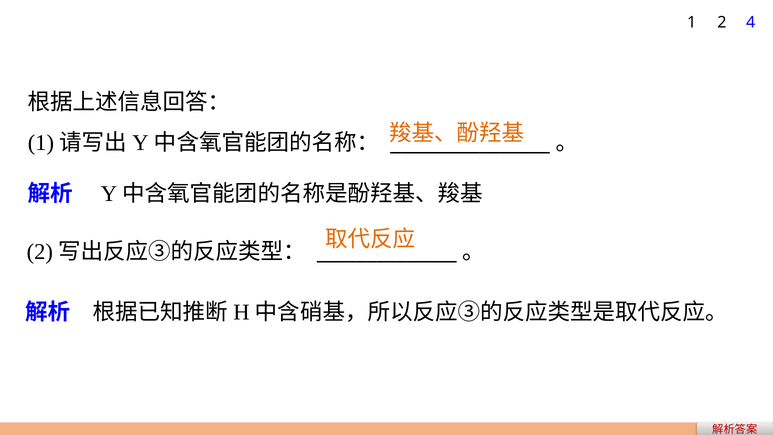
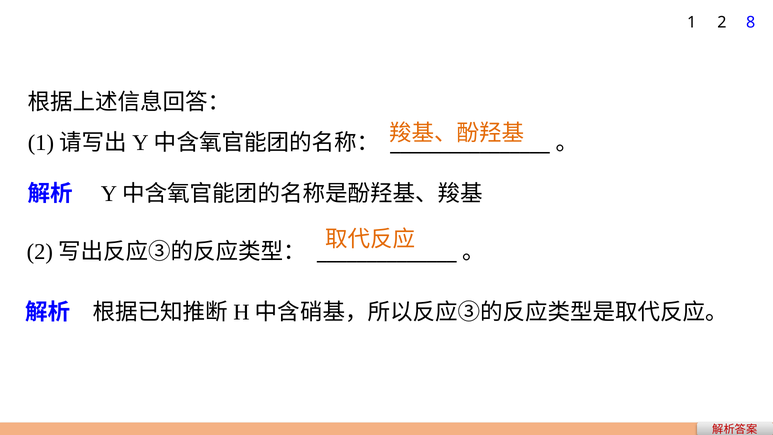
4: 4 -> 8 (751, 22)
